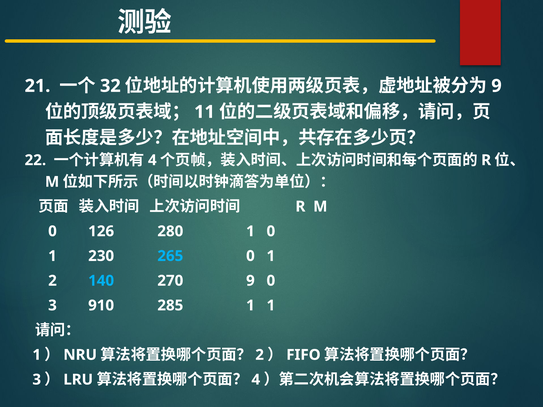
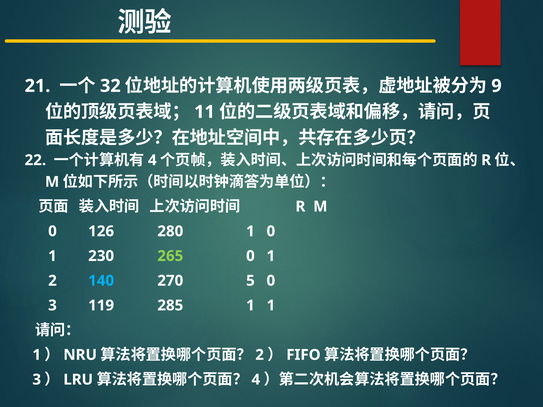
265 colour: light blue -> light green (170, 256)
270 9: 9 -> 5 (250, 281)
910: 910 -> 119 (101, 306)
